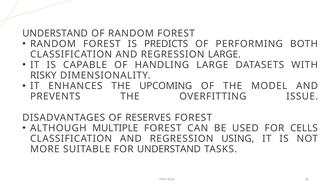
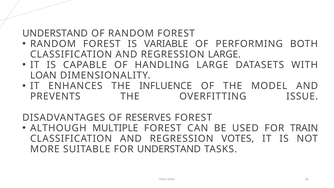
PREDICTS: PREDICTS -> VARIABLE (166, 44)
RISKY: RISKY -> LOAN (43, 75)
UPCOMING: UPCOMING -> INFLUENCE (166, 86)
CELLS: CELLS -> TRAIN (304, 128)
USING: USING -> VOTES (238, 139)
